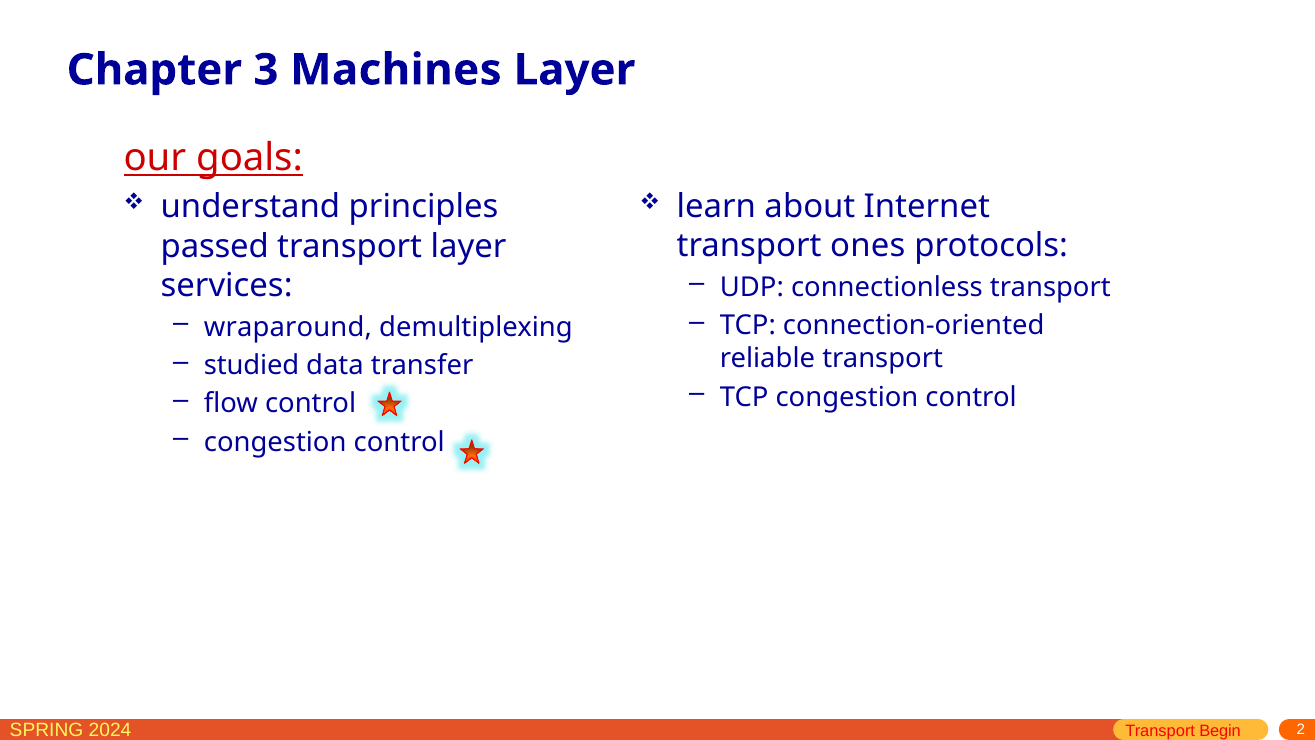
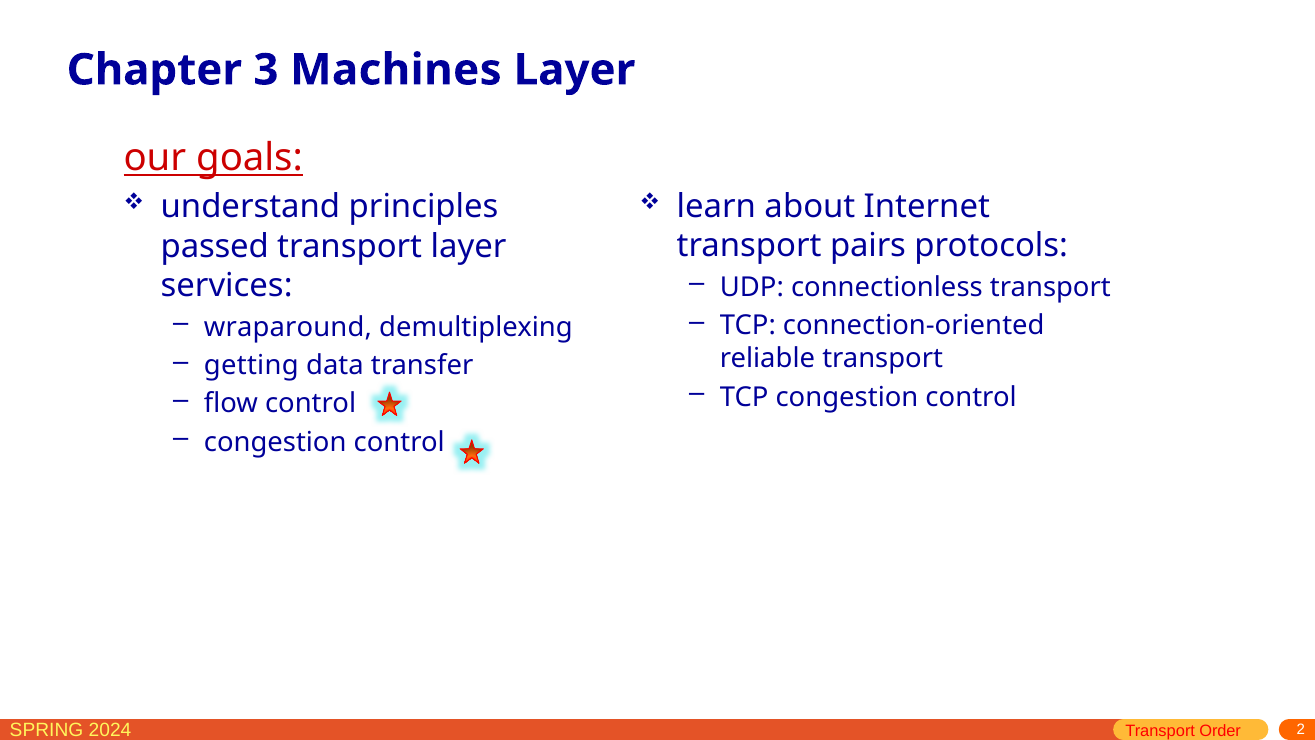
ones: ones -> pairs (868, 246)
studied: studied -> getting (251, 365)
Begin: Begin -> Order (1220, 730)
